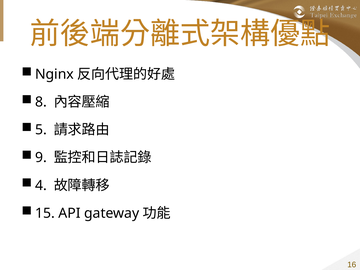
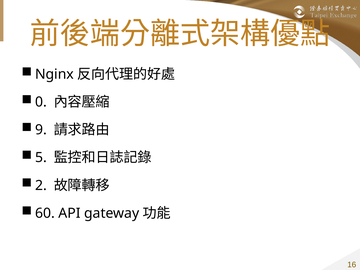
8: 8 -> 0 (41, 102)
5: 5 -> 9 (41, 130)
9: 9 -> 5 (41, 158)
4: 4 -> 2 (41, 185)
15: 15 -> 60 (45, 213)
